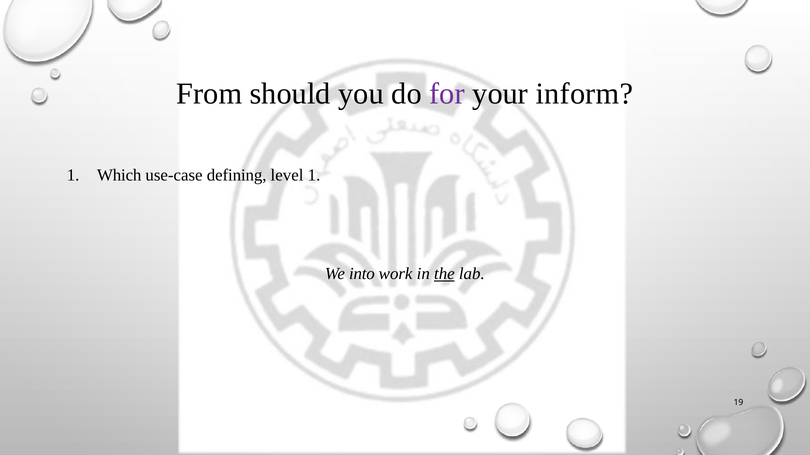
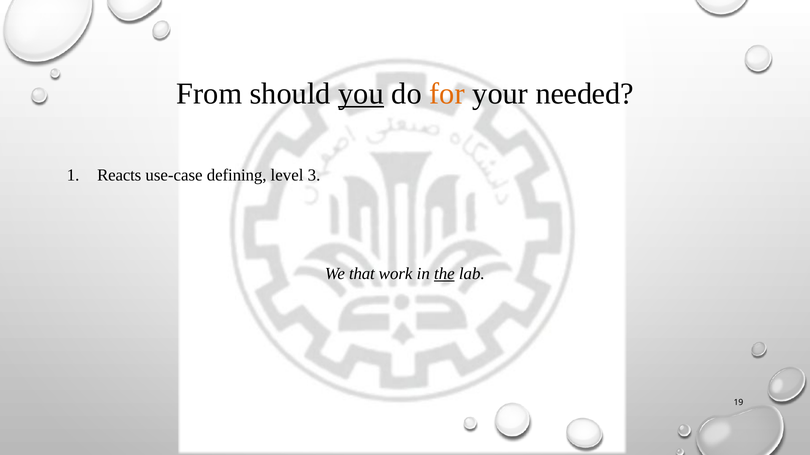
you underline: none -> present (361, 94)
for colour: purple -> orange (447, 94)
inform: inform -> needed (585, 94)
Which: Which -> Reacts (119, 176)
level 1: 1 -> 3 (314, 176)
into: into -> that (362, 274)
